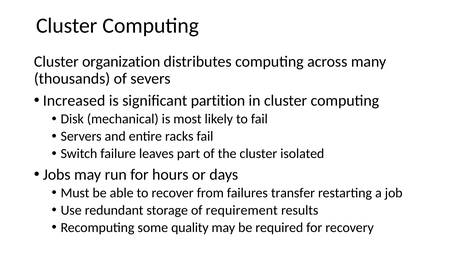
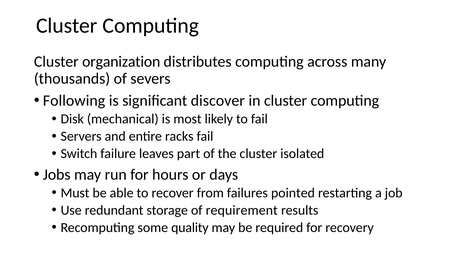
Increased: Increased -> Following (74, 101)
partition: partition -> discover (218, 101)
transfer: transfer -> pointed (293, 193)
